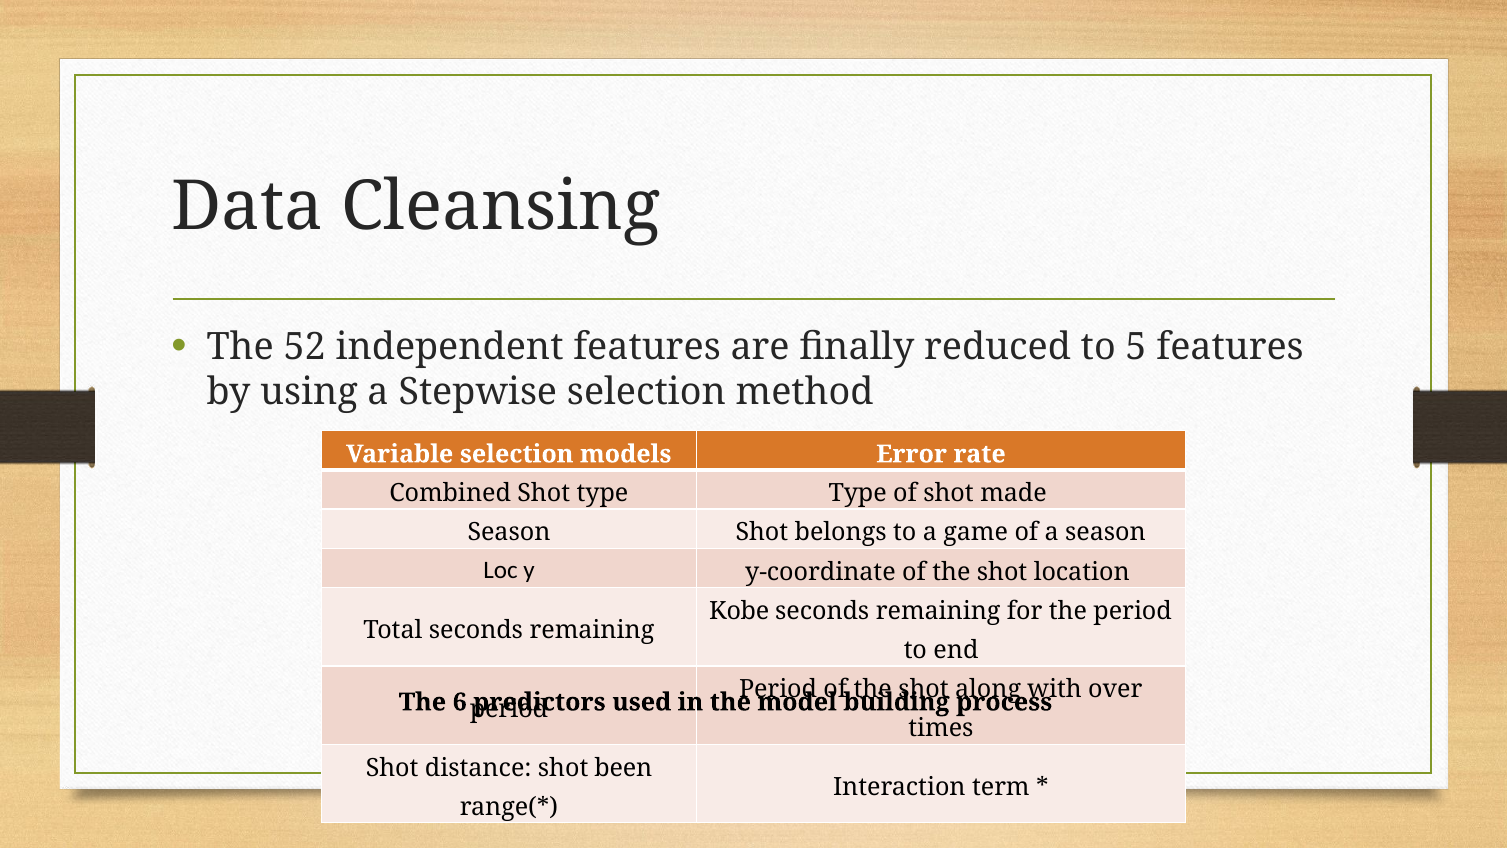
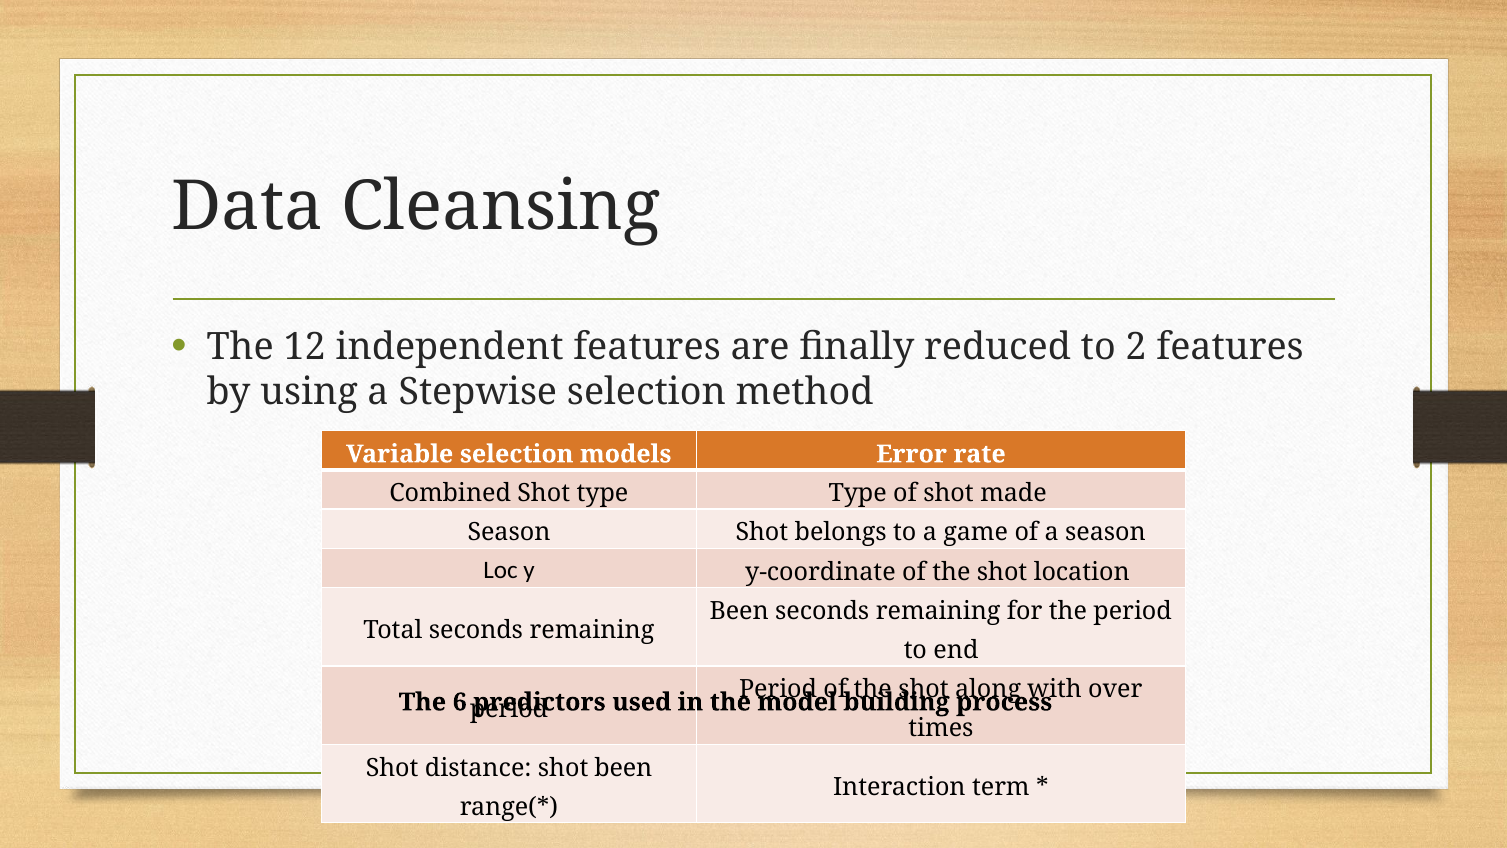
52: 52 -> 12 (305, 347)
5: 5 -> 2 (1136, 347)
Kobe: Kobe -> Been (739, 611)
